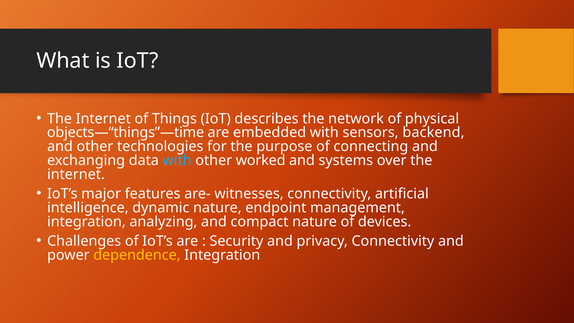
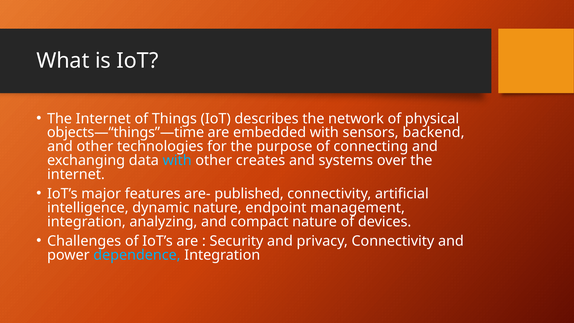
worked: worked -> creates (261, 160)
witnesses: witnesses -> published (249, 194)
dependence colour: yellow -> light blue (137, 255)
